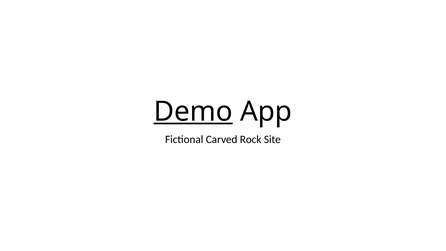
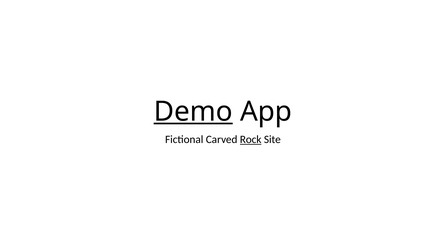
Rock underline: none -> present (251, 139)
